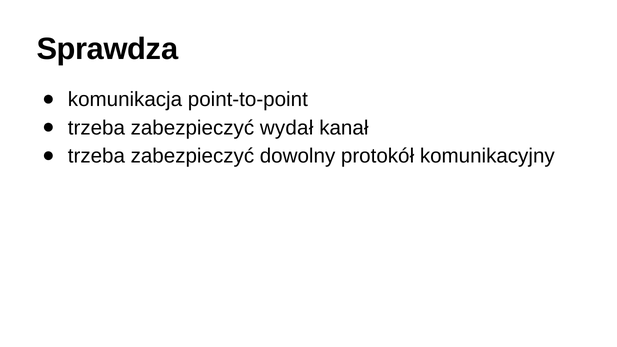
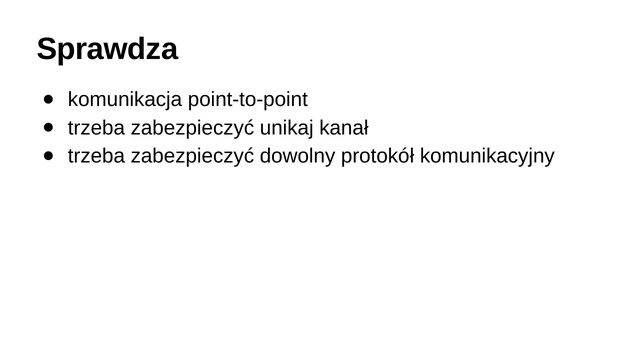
wydał: wydał -> unikaj (287, 128)
